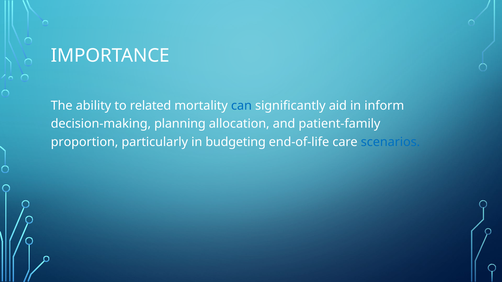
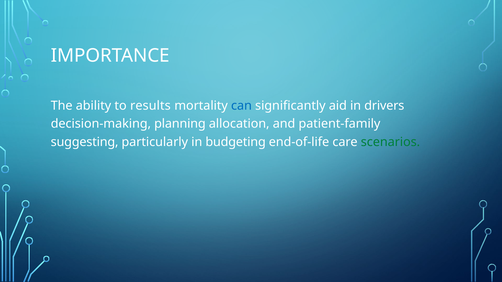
related: related -> results (150, 106)
inform: inform -> drivers (384, 106)
proportion: proportion -> suggesting (85, 142)
scenarios colour: blue -> green (390, 142)
